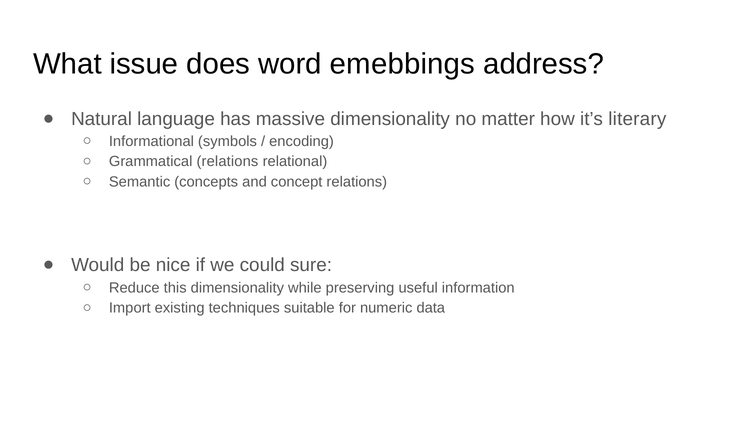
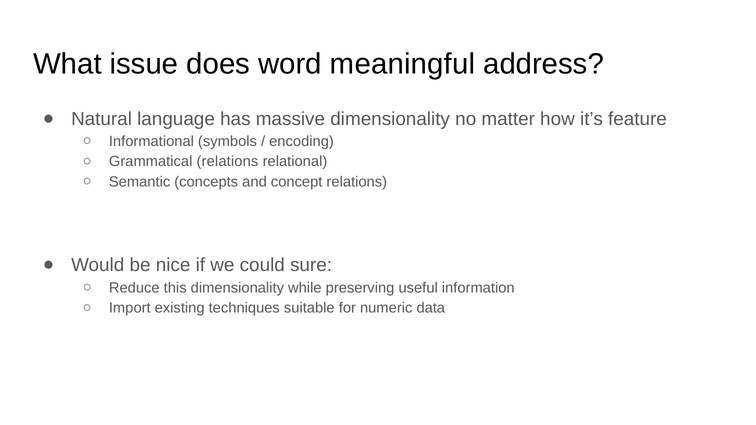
emebbings: emebbings -> meaningful (402, 64)
literary: literary -> feature (637, 119)
